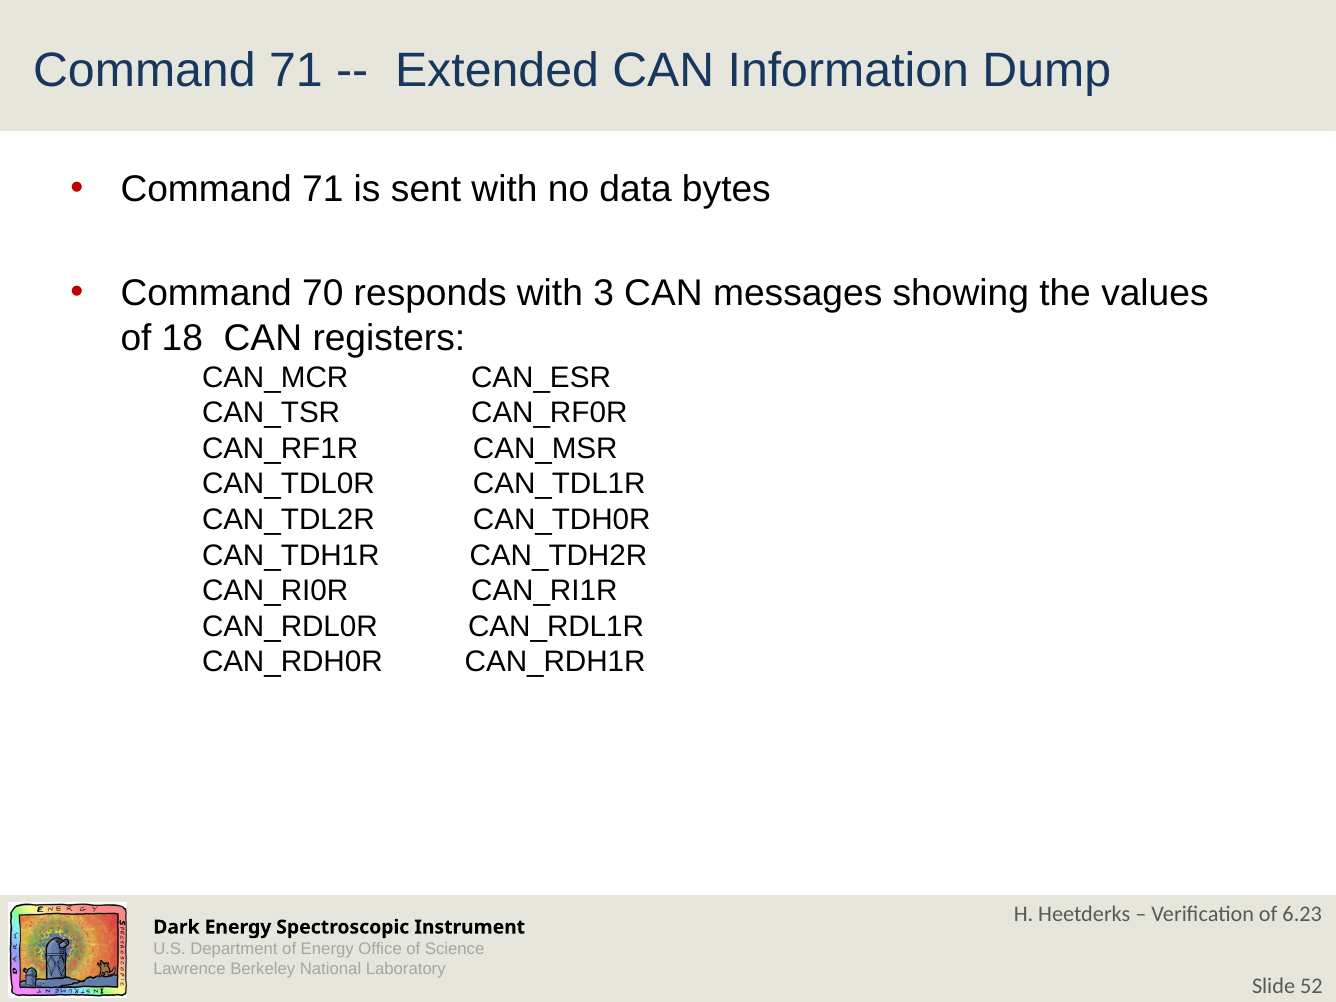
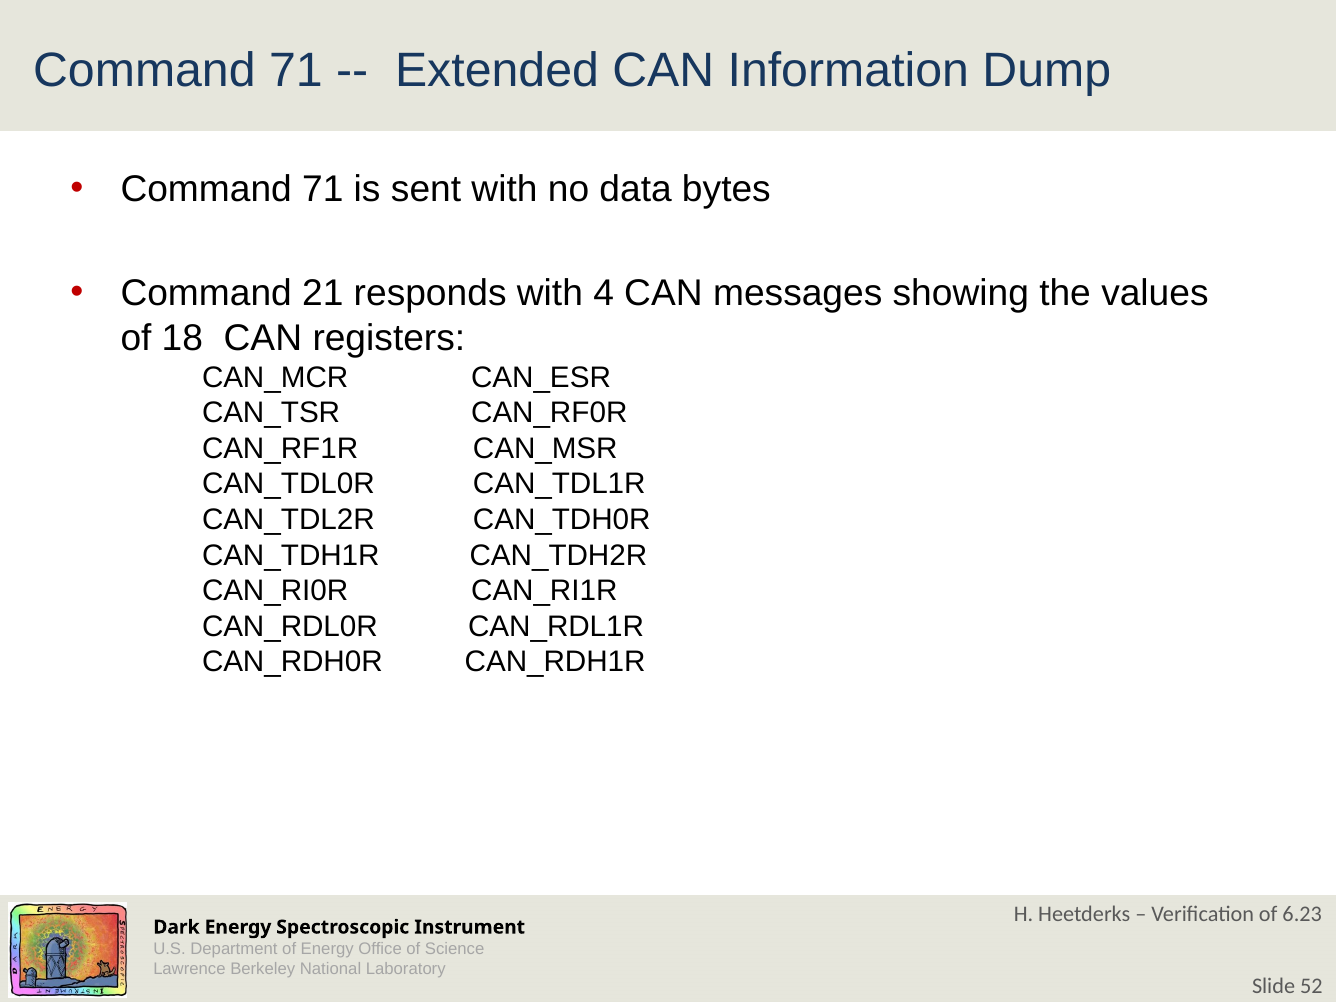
70: 70 -> 21 (323, 293)
3: 3 -> 4 (604, 293)
